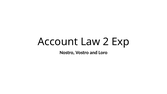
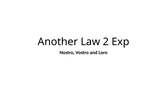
Account: Account -> Another (58, 42)
